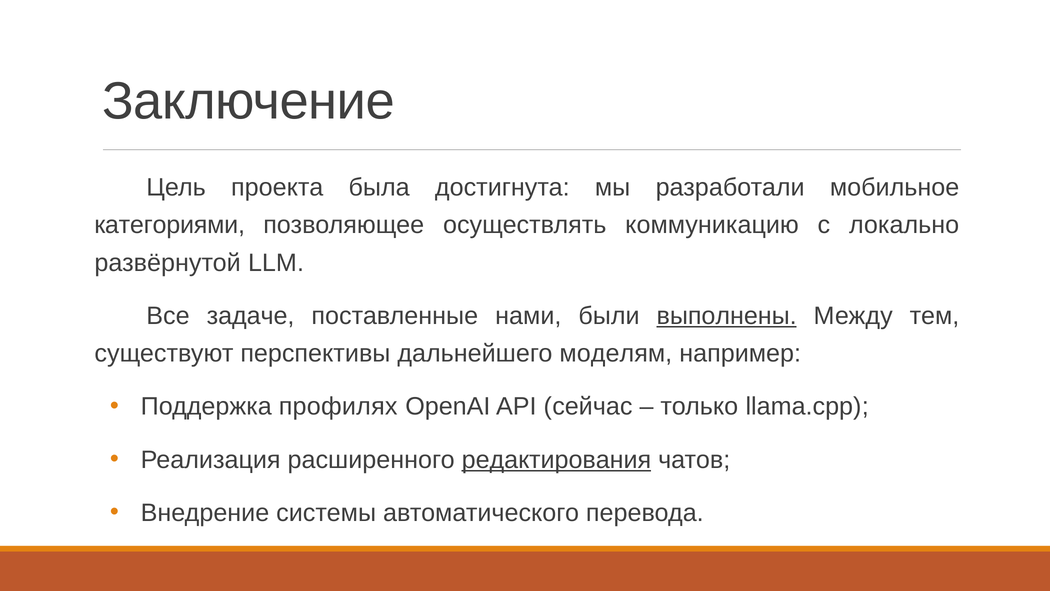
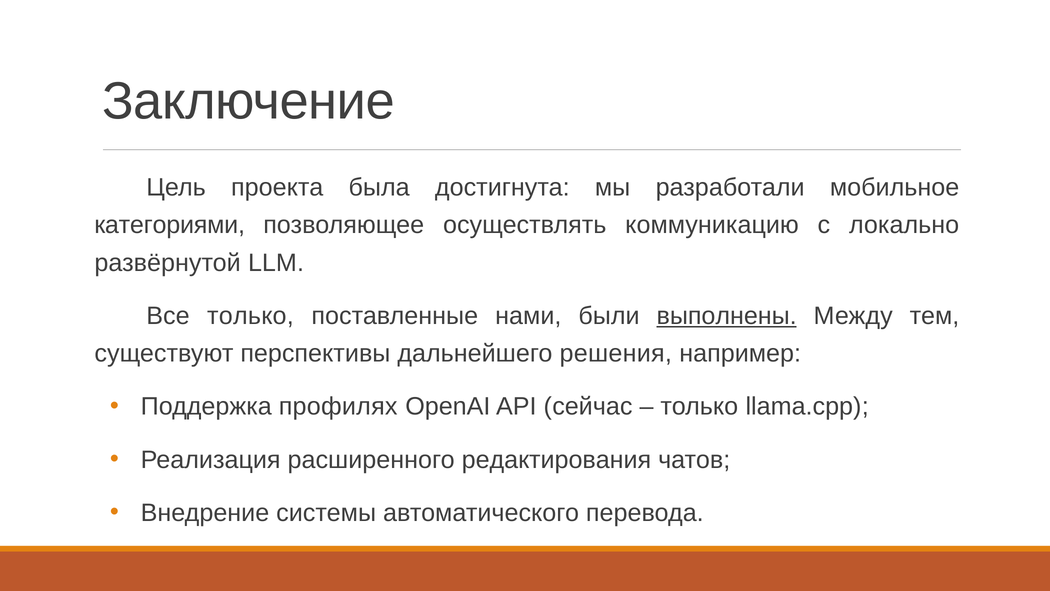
Все задаче: задаче -> только (250, 316)
моделям: моделям -> решения (616, 353)
редактирования underline: present -> none (556, 459)
